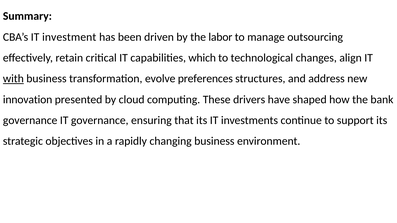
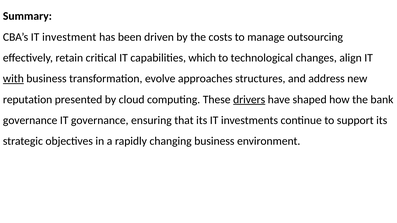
labor: labor -> costs (220, 37)
preferences: preferences -> approaches (205, 79)
innovation: innovation -> reputation (28, 100)
drivers underline: none -> present (249, 100)
